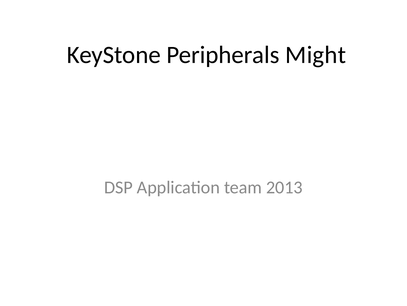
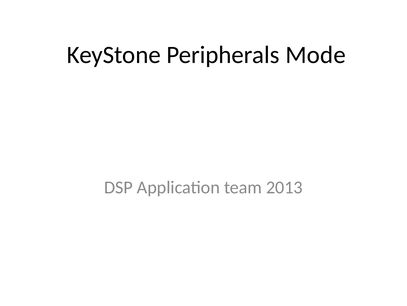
Might: Might -> Mode (316, 55)
